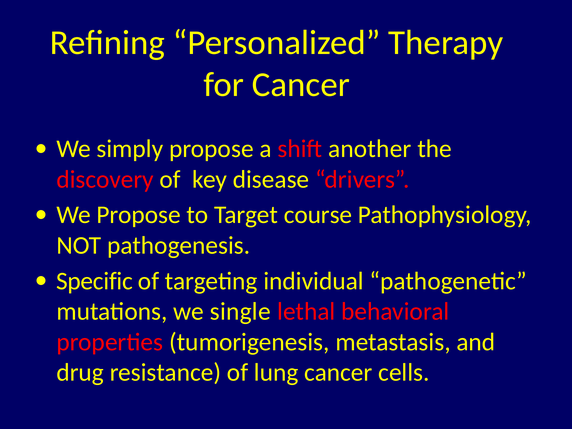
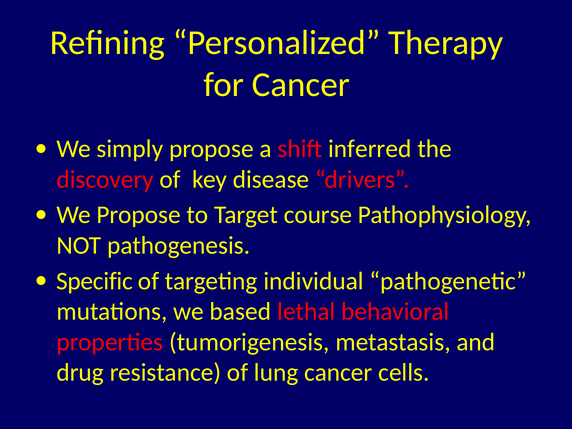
another: another -> inferred (370, 149)
single: single -> based (240, 312)
